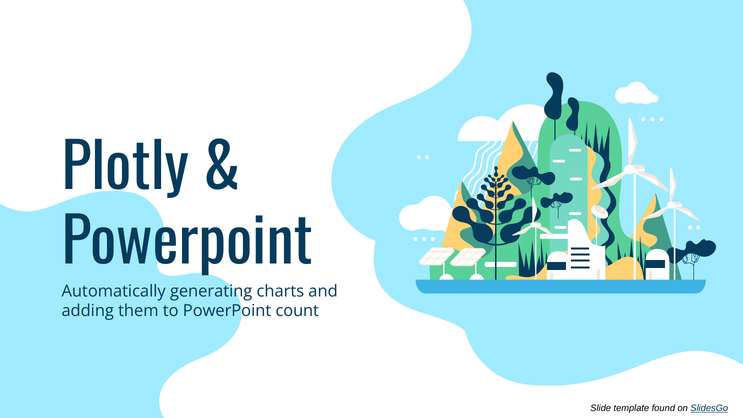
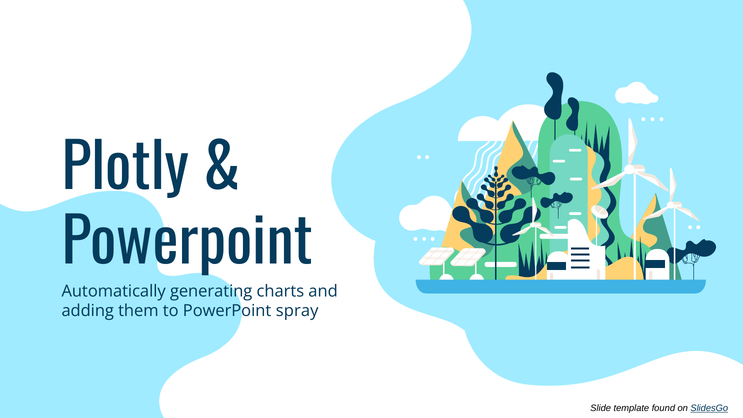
count: count -> spray (297, 311)
